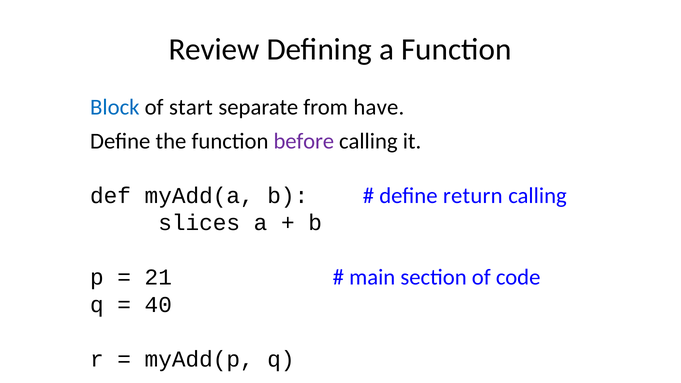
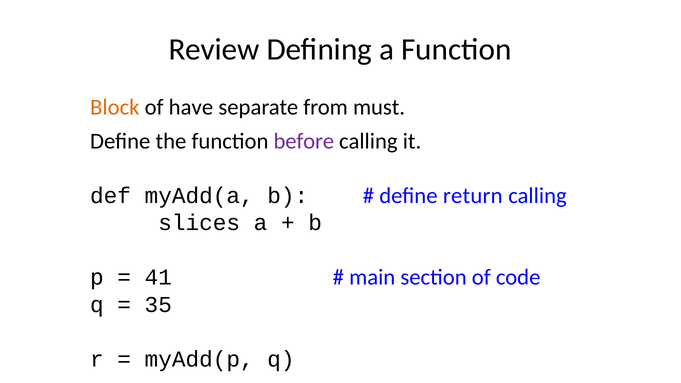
Block colour: blue -> orange (115, 107)
start: start -> have (191, 107)
have: have -> must (379, 107)
21: 21 -> 41 (158, 277)
40: 40 -> 35 (158, 305)
